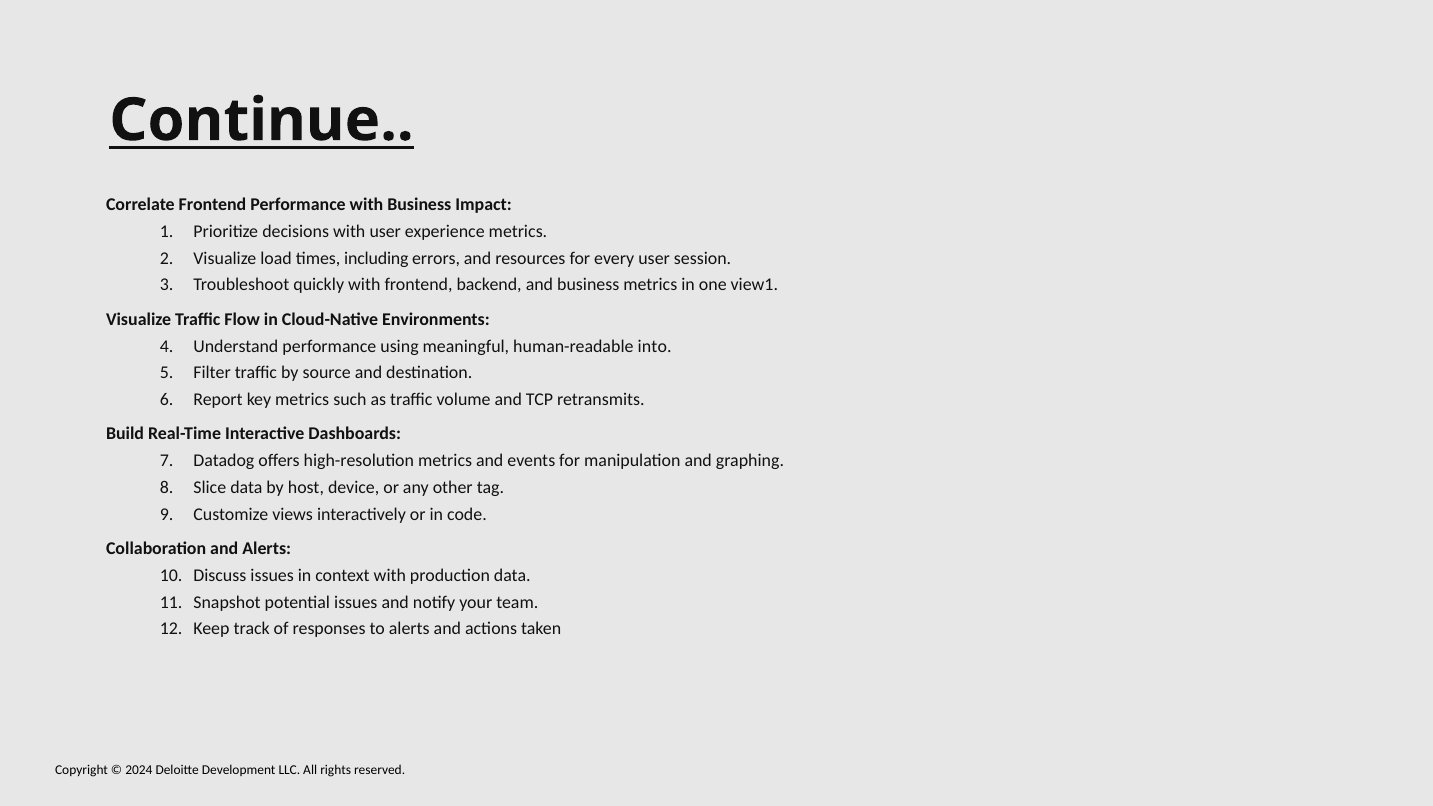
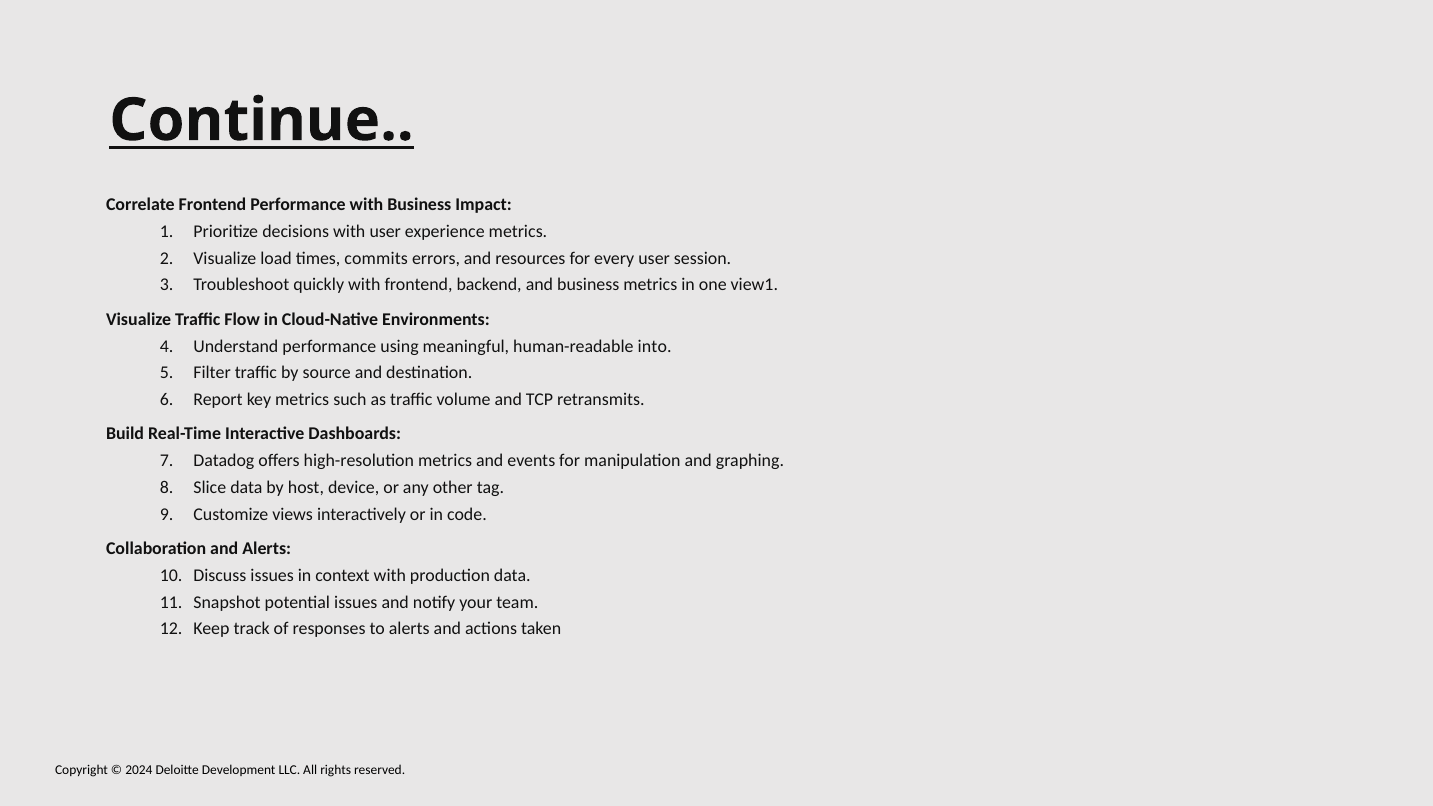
including: including -> commits (376, 258)
